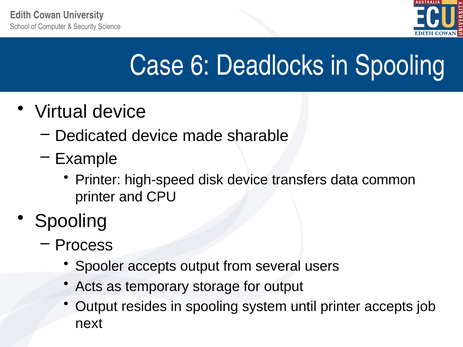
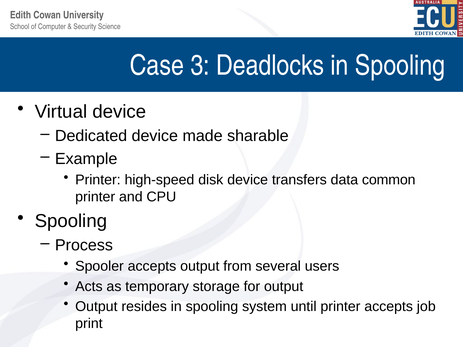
6: 6 -> 3 (200, 66)
next: next -> print (89, 324)
